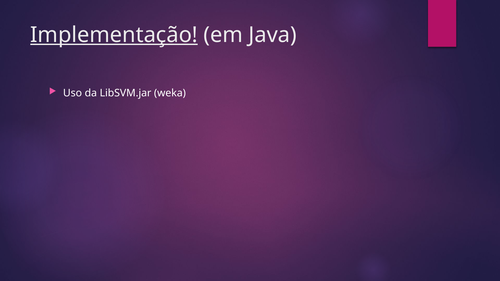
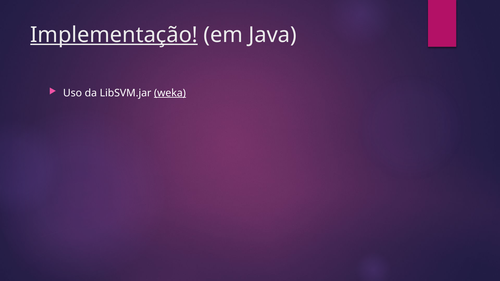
weka underline: none -> present (170, 93)
